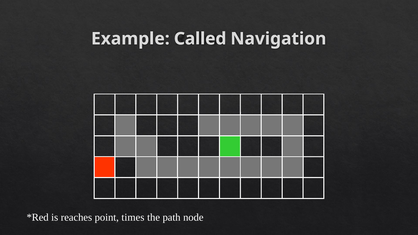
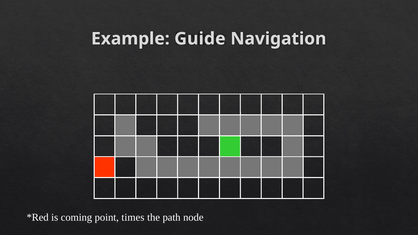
Called: Called -> Guide (200, 39)
reaches: reaches -> coming (76, 218)
